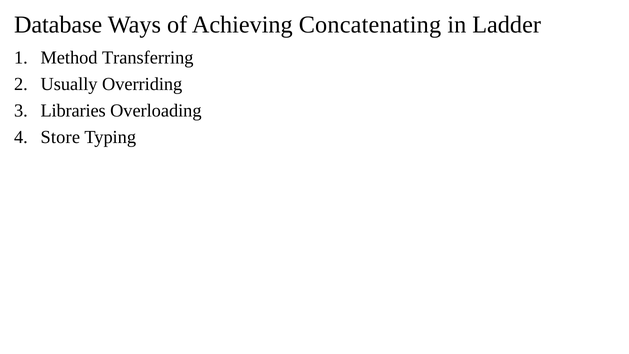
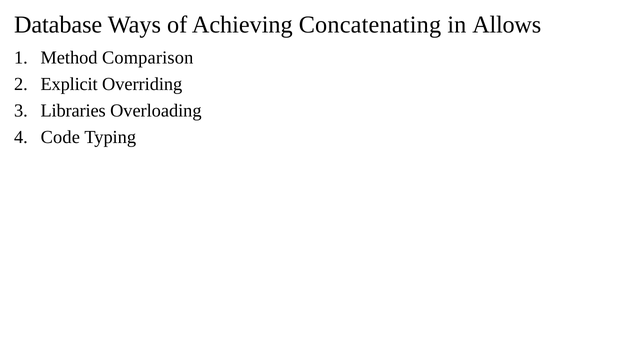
Ladder: Ladder -> Allows (507, 25)
Transferring: Transferring -> Comparison (148, 58)
Usually: Usually -> Explicit (69, 84)
Store: Store -> Code (60, 137)
